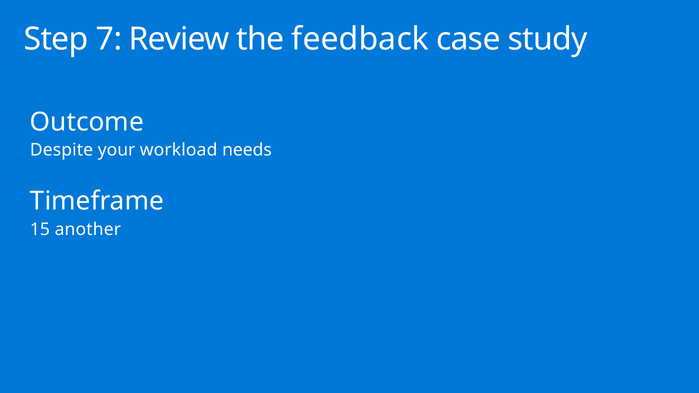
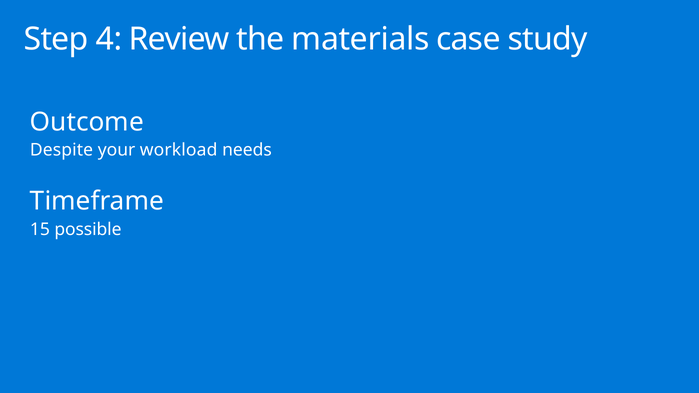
7: 7 -> 4 (109, 39)
feedback: feedback -> materials (360, 39)
another: another -> possible (88, 229)
